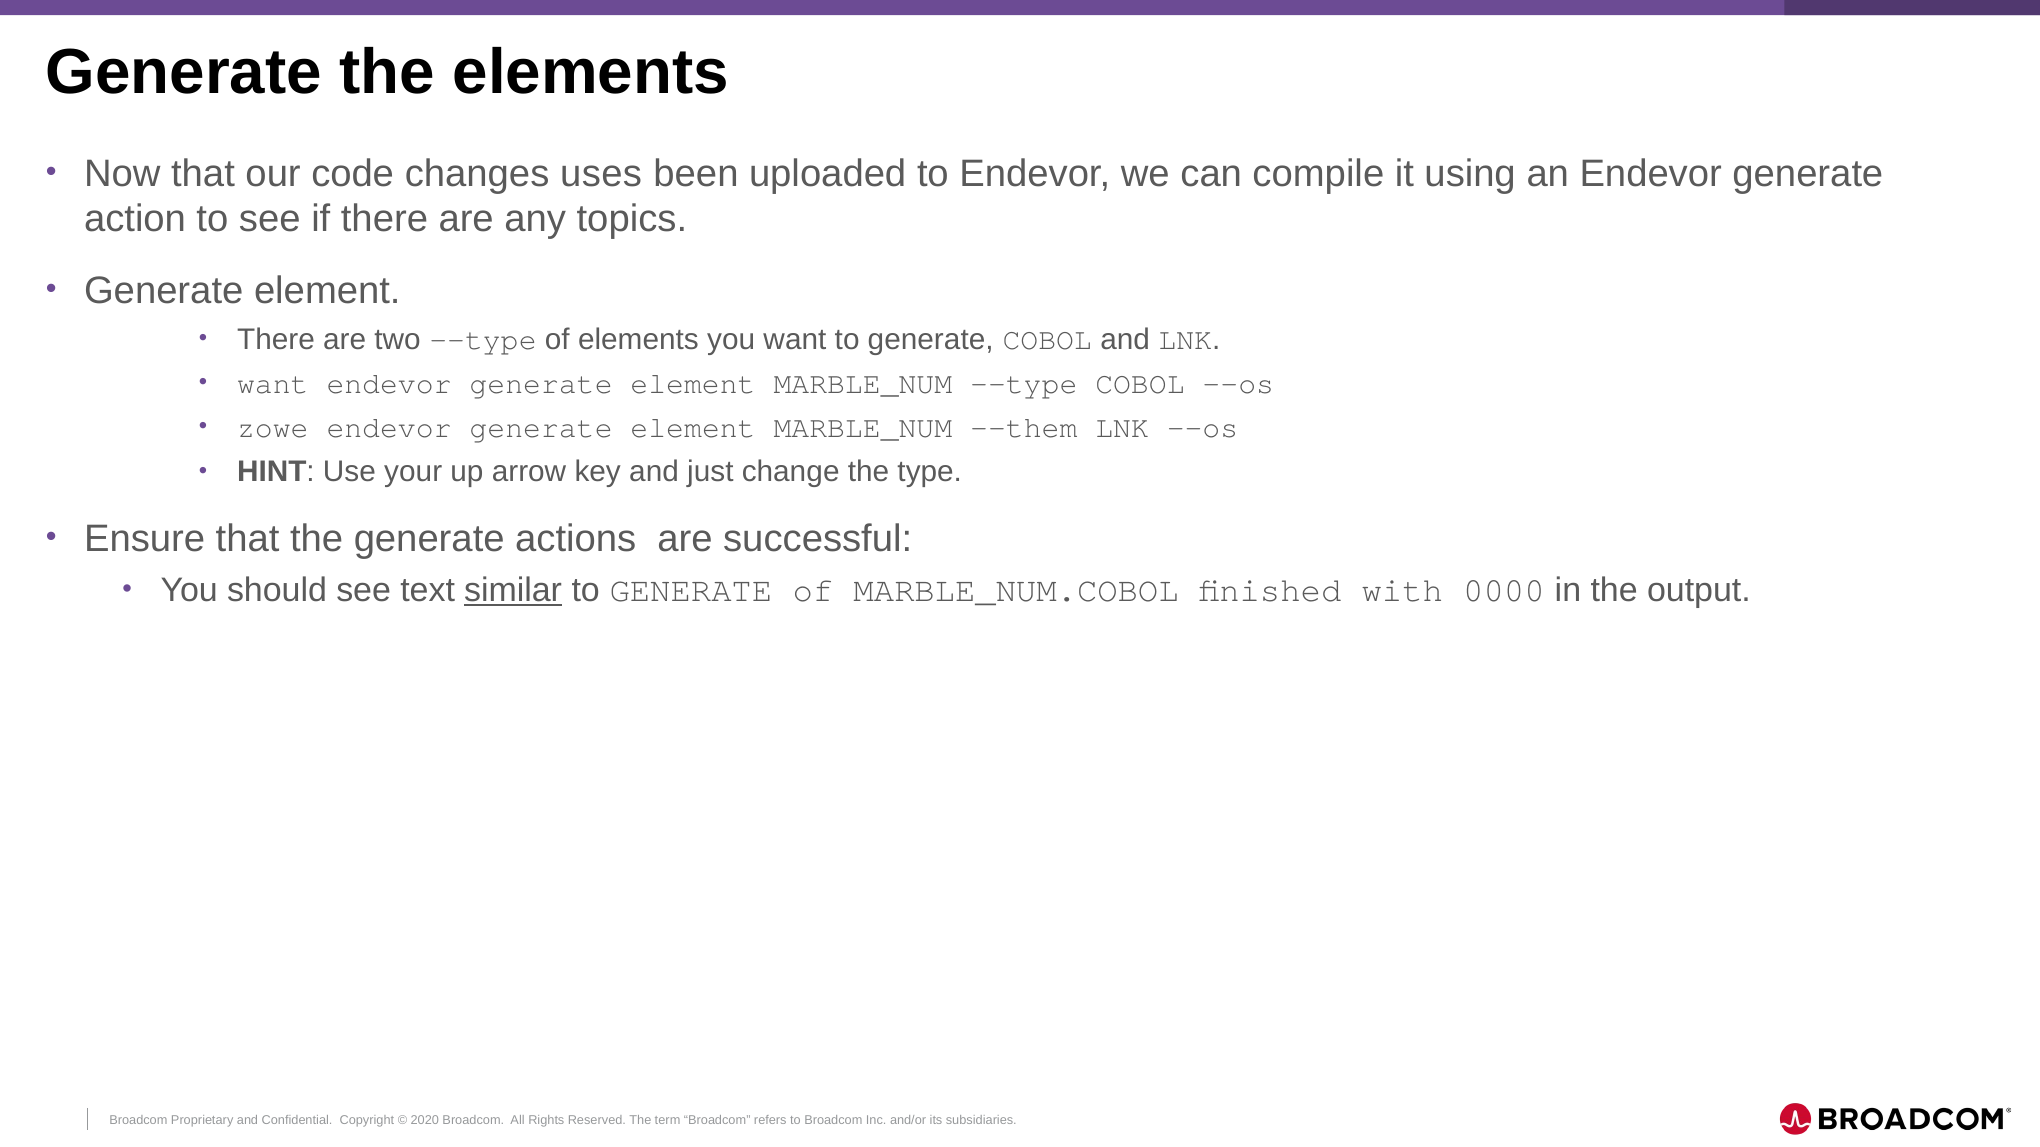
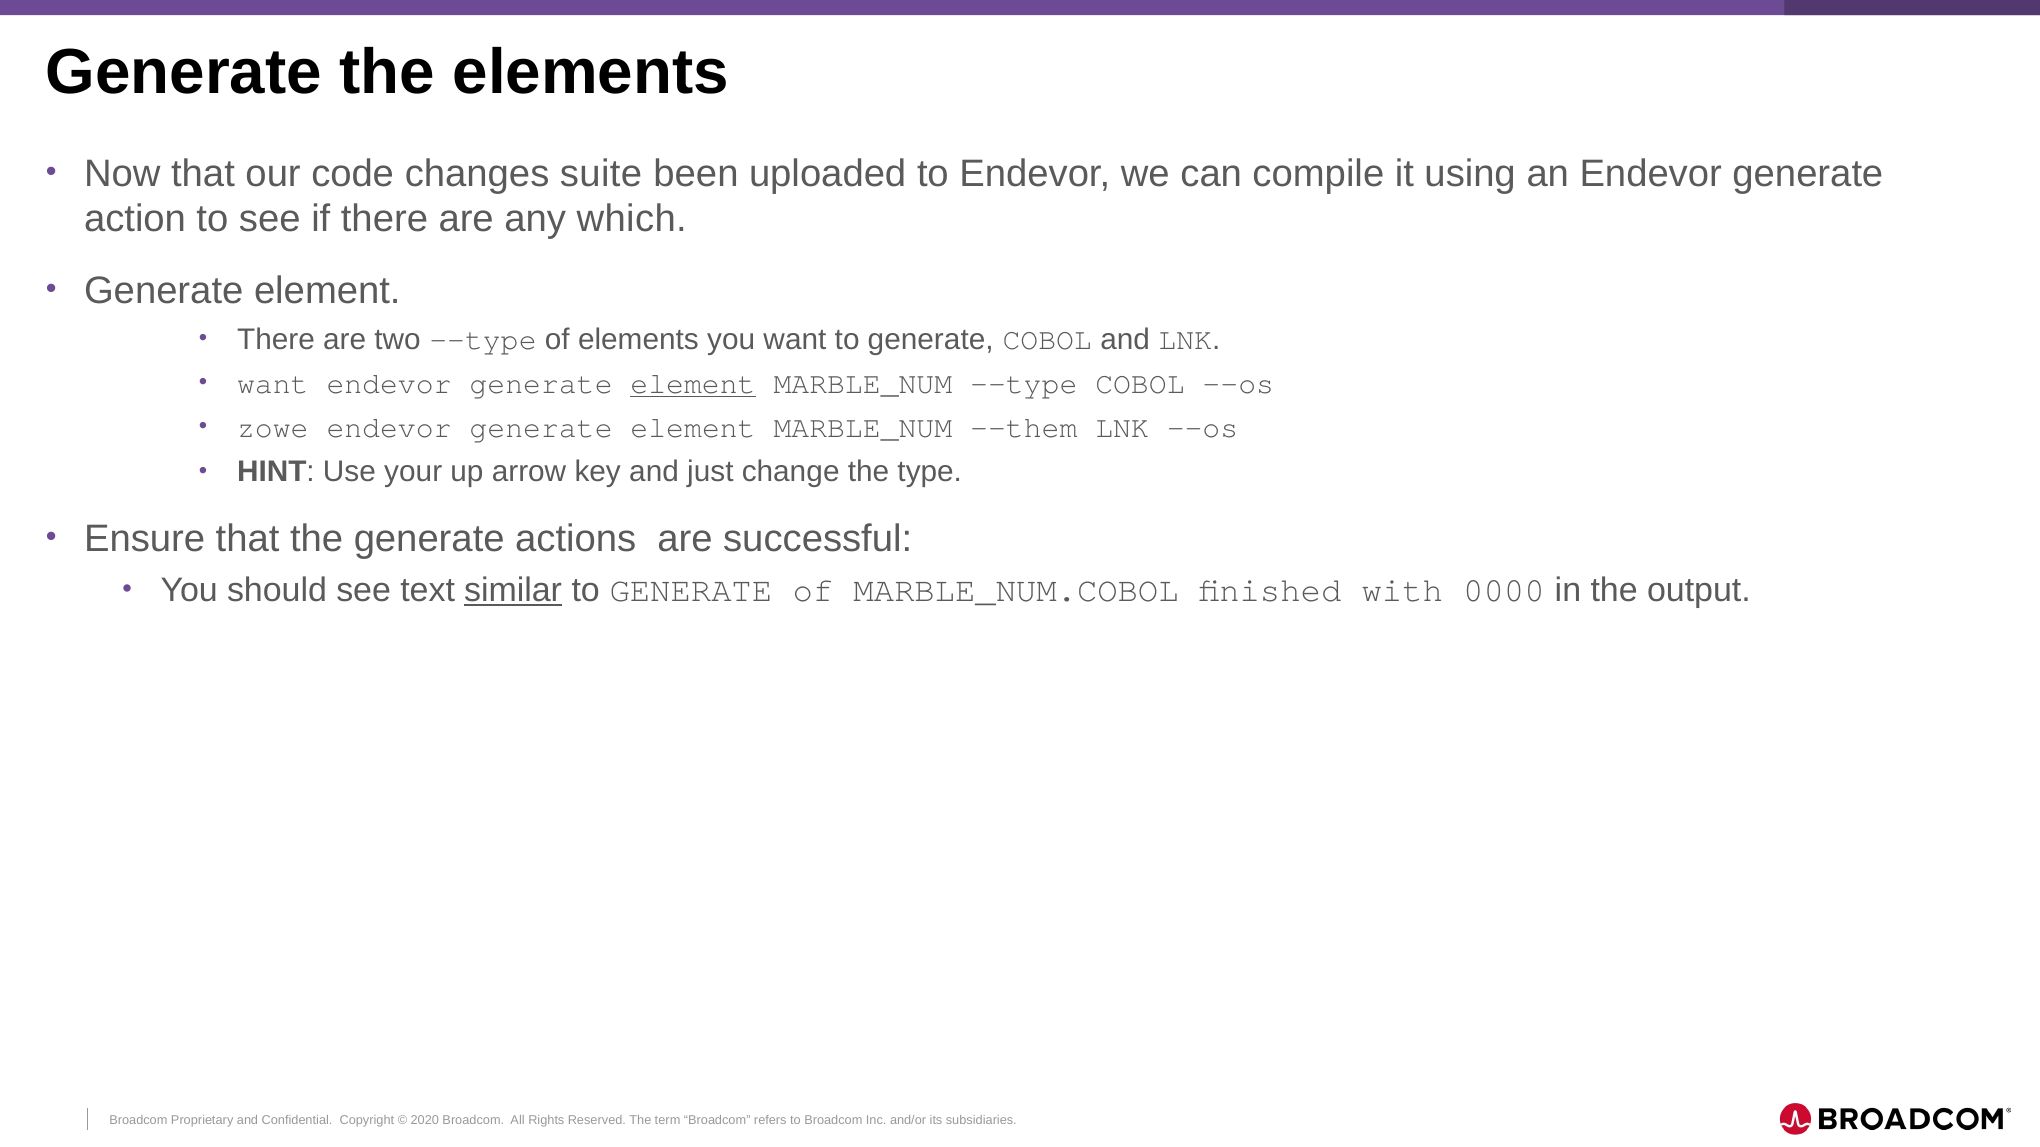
uses: uses -> suite (601, 174)
topics: topics -> which (632, 219)
element underline: none -> present (693, 384)
